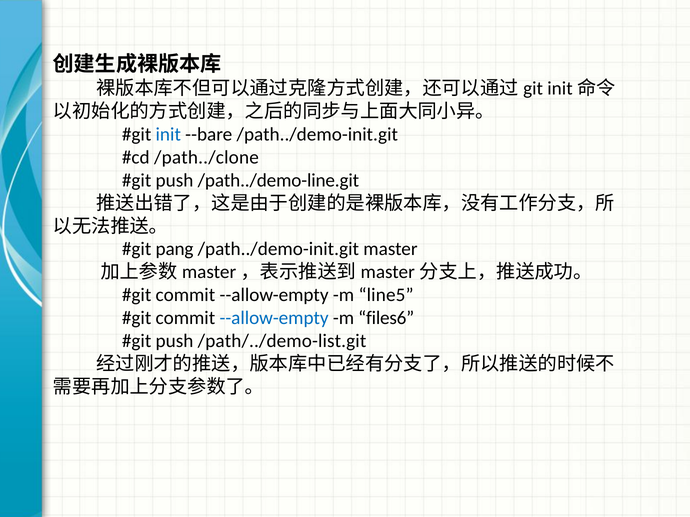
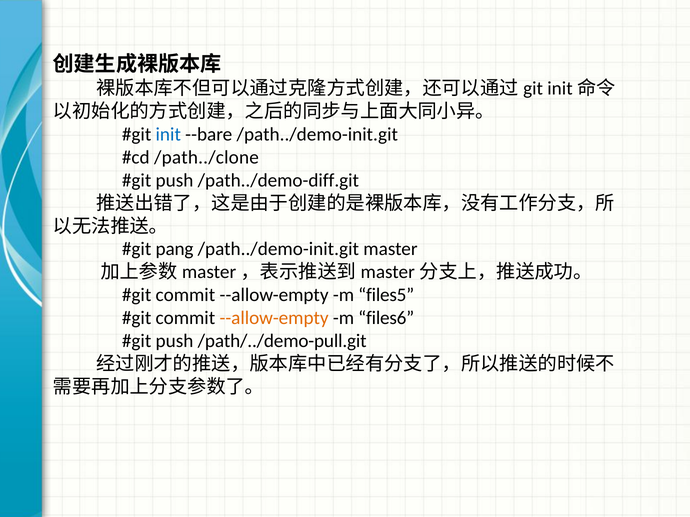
/path../demo-line.git: /path../demo-line.git -> /path../demo-diff.git (278, 180)
line5: line5 -> files5 (386, 295)
--allow-empty colour: blue -> orange (274, 318)
/path/../demo-list.git: /path/../demo-list.git -> /path/../demo-pull.git (282, 341)
